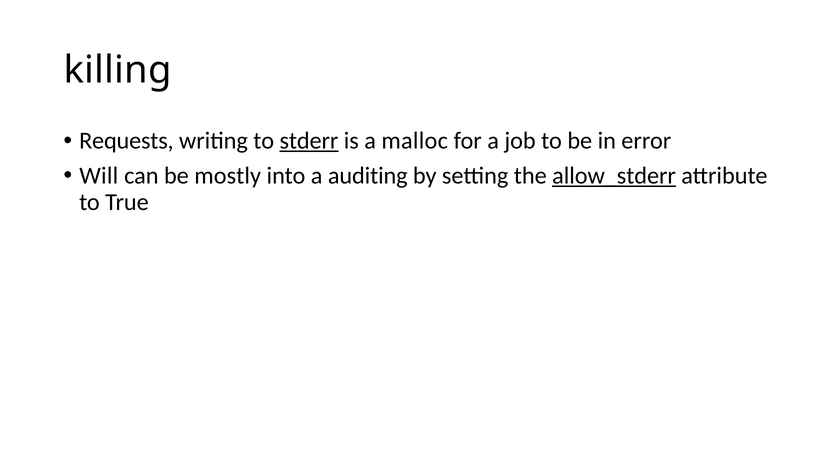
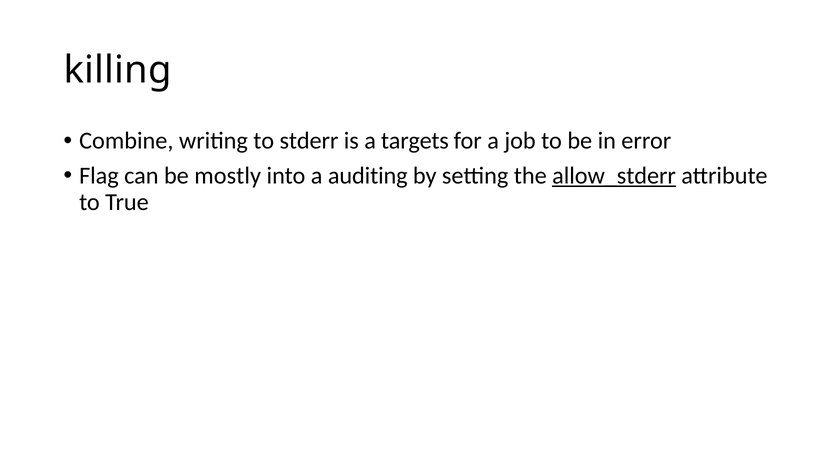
Requests: Requests -> Combine (126, 141)
stderr underline: present -> none (309, 141)
malloc: malloc -> targets (415, 141)
Will: Will -> Flag (99, 176)
